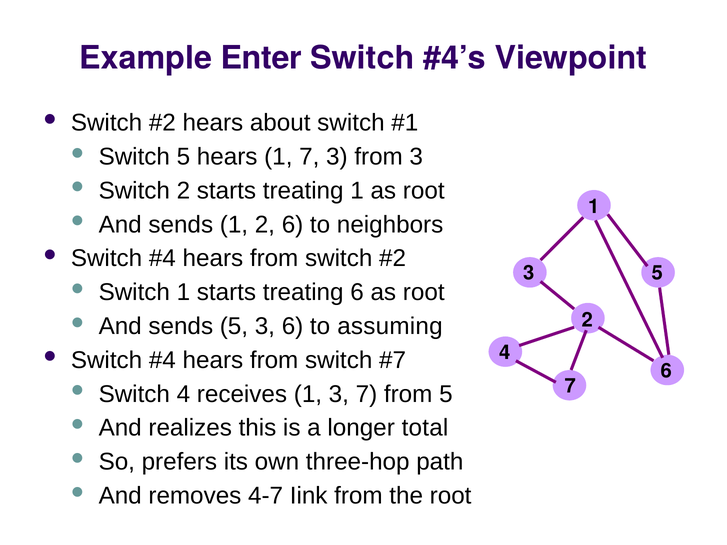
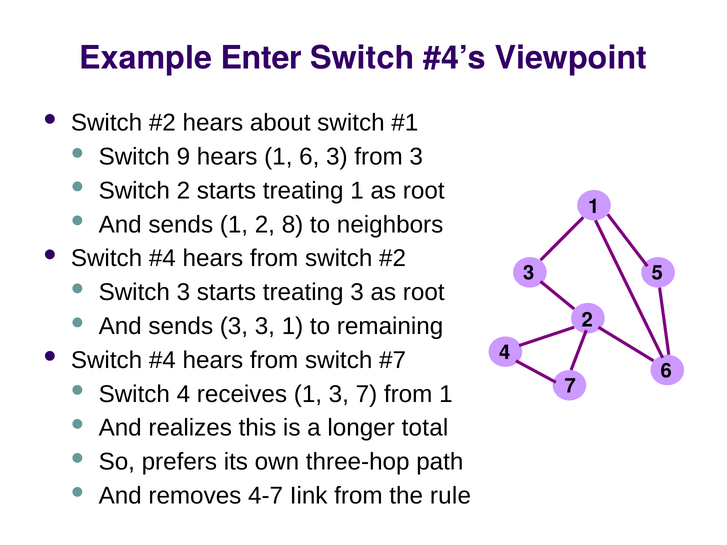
Switch 5: 5 -> 9 (183, 157)
1 7: 7 -> 6 (309, 157)
2 6: 6 -> 8 (293, 225)
Switch 1: 1 -> 3 (183, 292)
treating 6: 6 -> 3 (357, 292)
sends 5: 5 -> 3 (234, 326)
3 6: 6 -> 1 (293, 326)
assuming: assuming -> remaining (390, 326)
from 5: 5 -> 1 (446, 394)
the root: root -> rule (450, 496)
